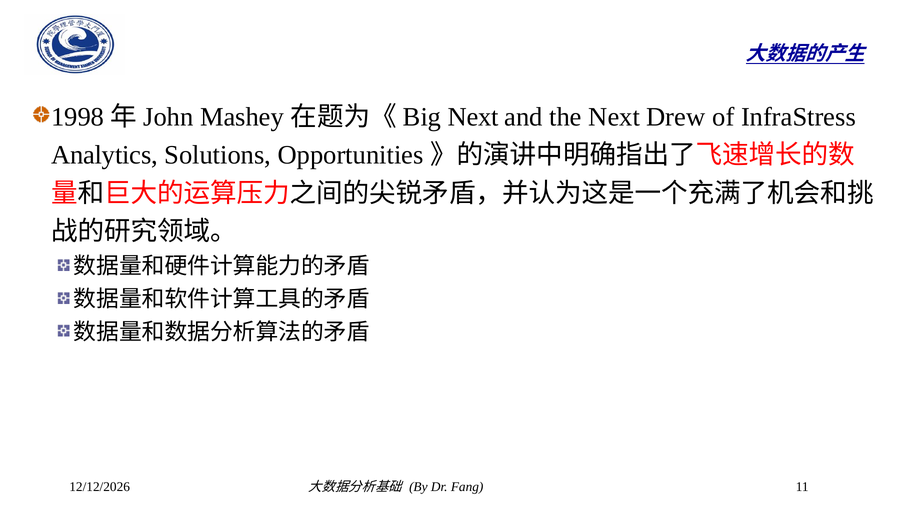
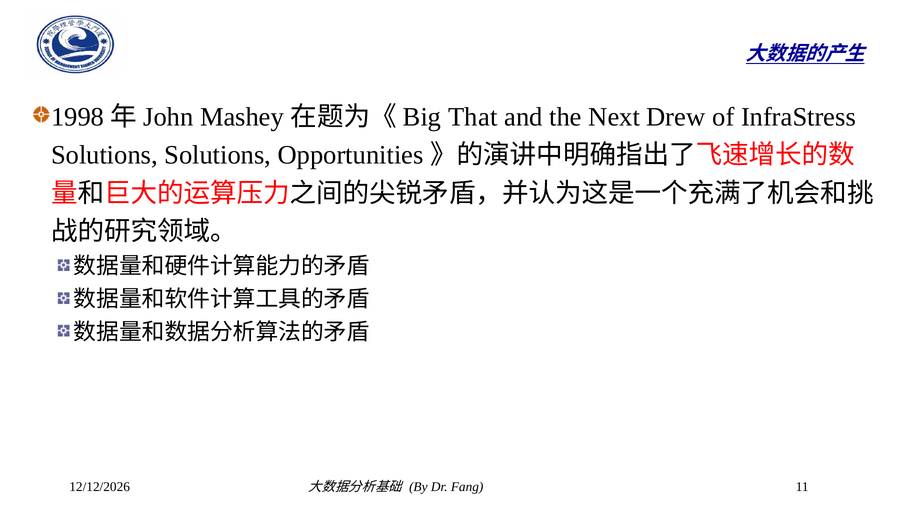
Next: Next -> That (473, 117)
Analytics: Analytics -> Solutions (104, 155)
